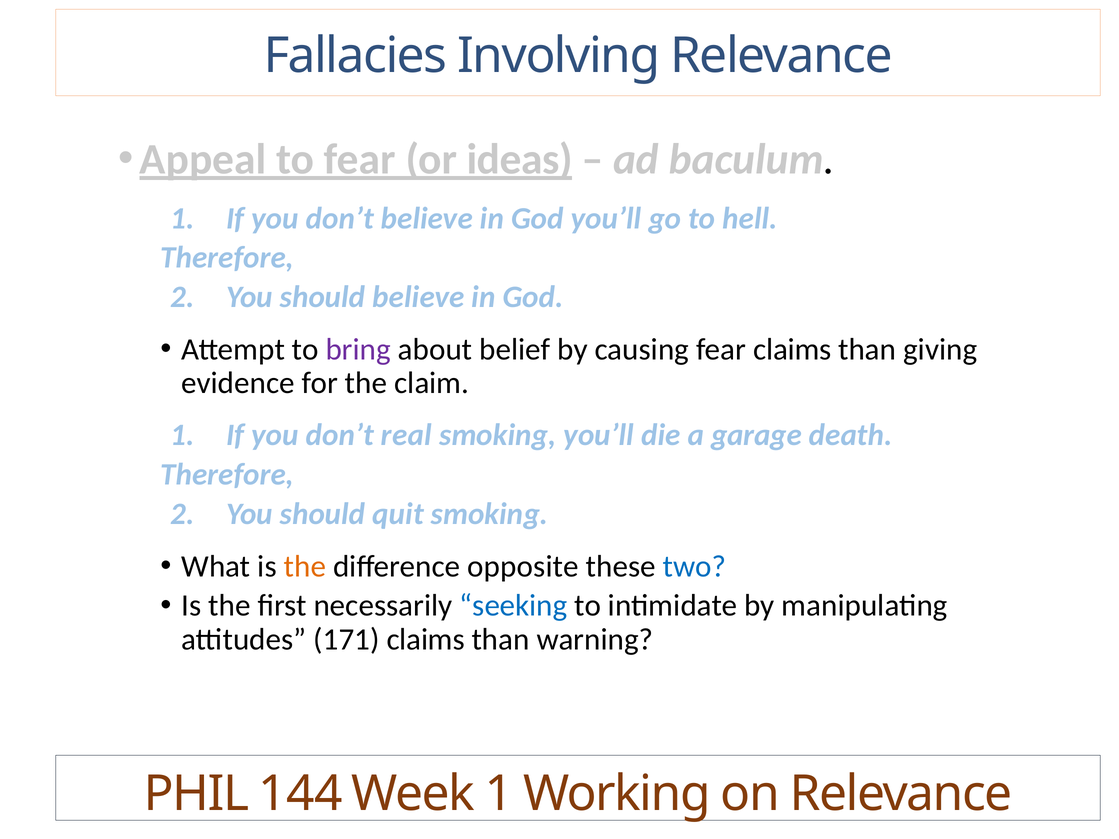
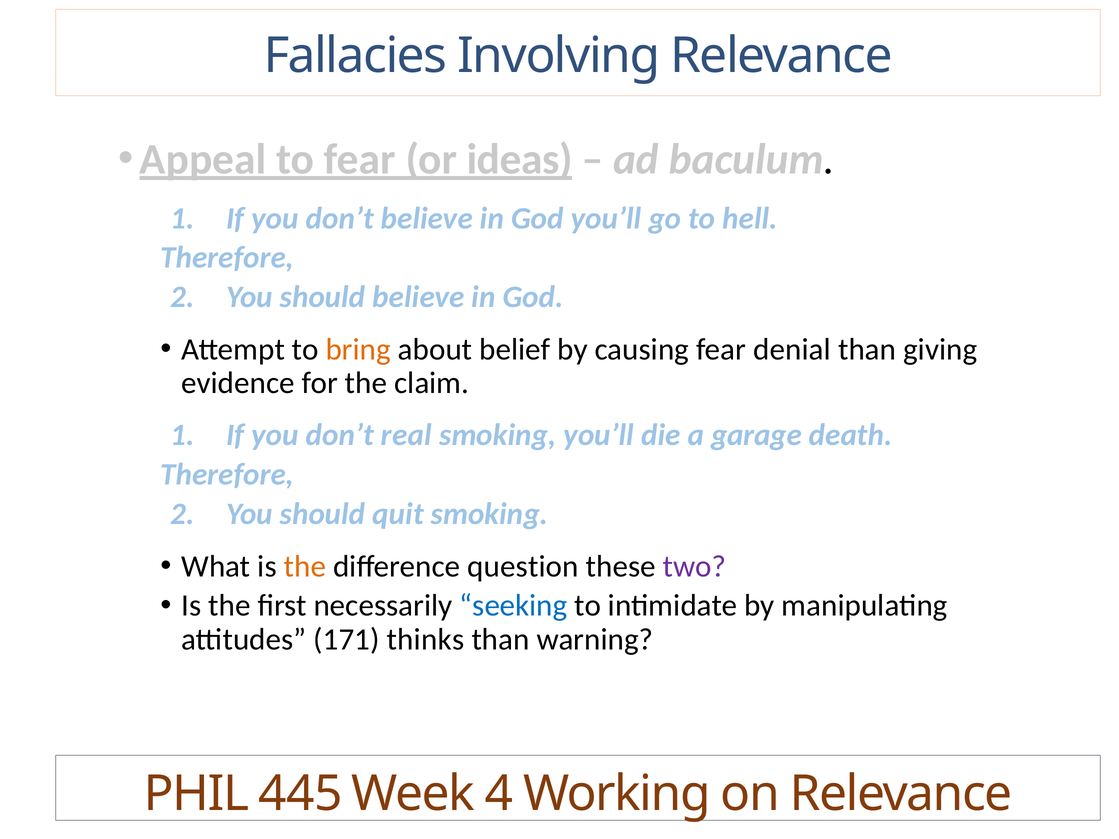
bring colour: purple -> orange (358, 349)
fear claims: claims -> denial (792, 349)
opposite: opposite -> question (523, 566)
two colour: blue -> purple (694, 566)
171 claims: claims -> thinks (425, 639)
144: 144 -> 445 (300, 794)
Week 1: 1 -> 4 (499, 794)
